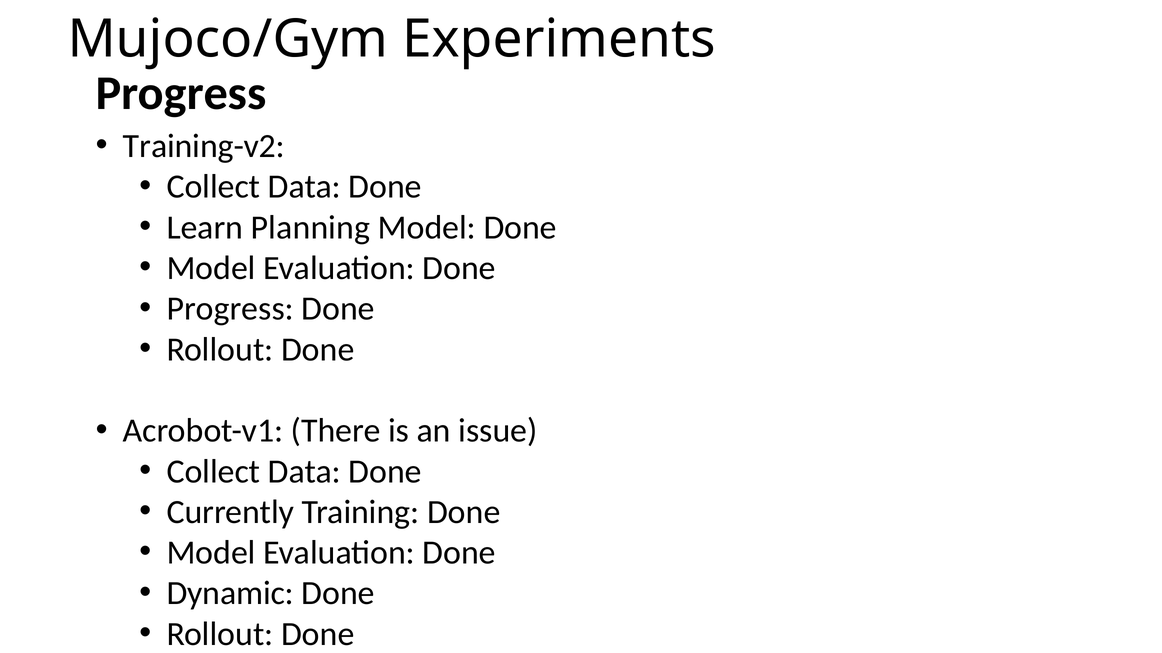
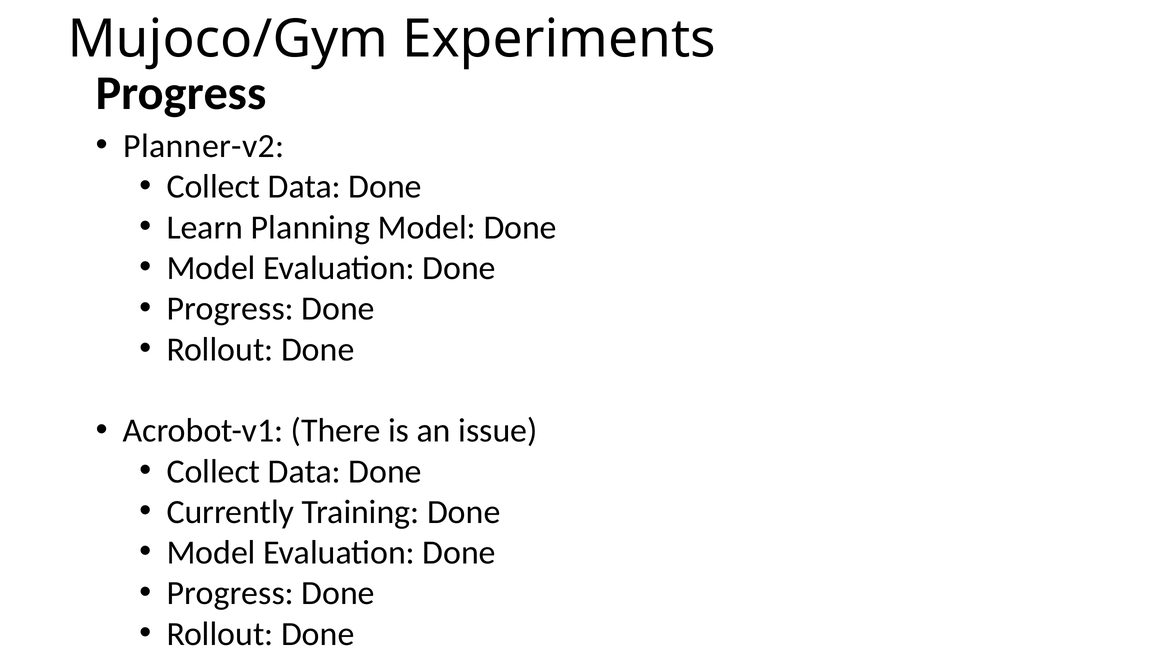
Training-v2: Training-v2 -> Planner-v2 (204, 146)
Dynamic: Dynamic -> Progress (230, 594)
